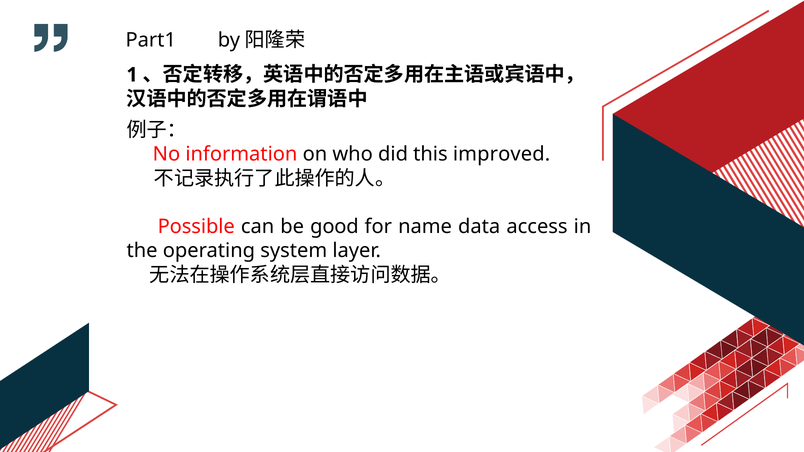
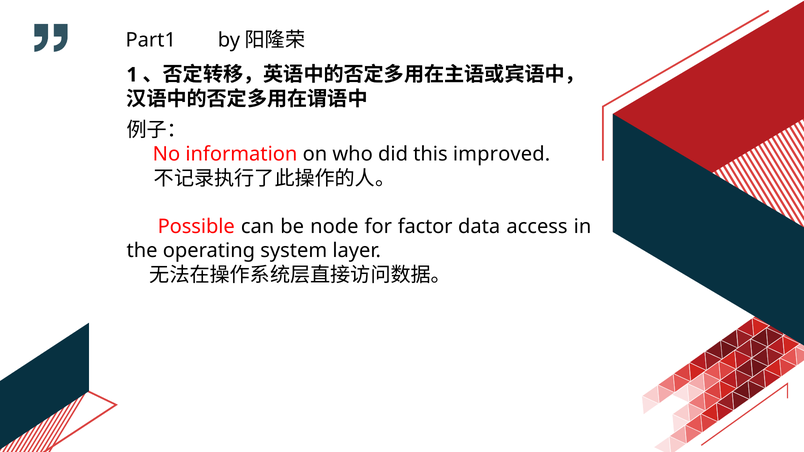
good: good -> node (334, 227)
name: name -> factor (425, 227)
